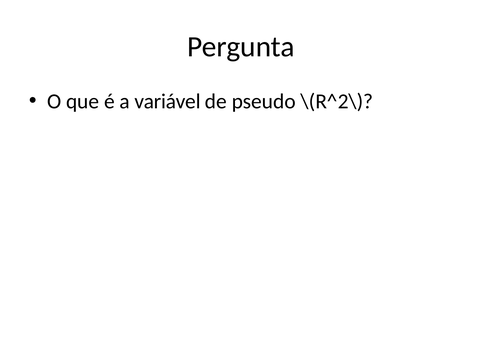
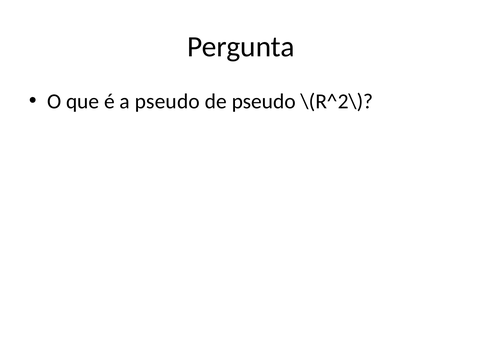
a variável: variável -> pseudo (167, 101)
